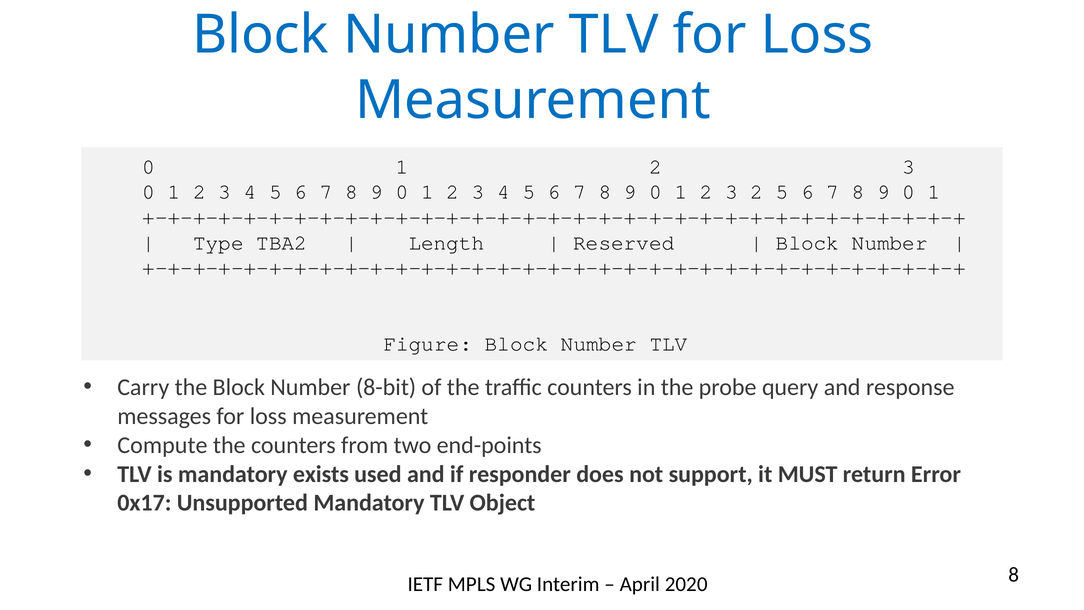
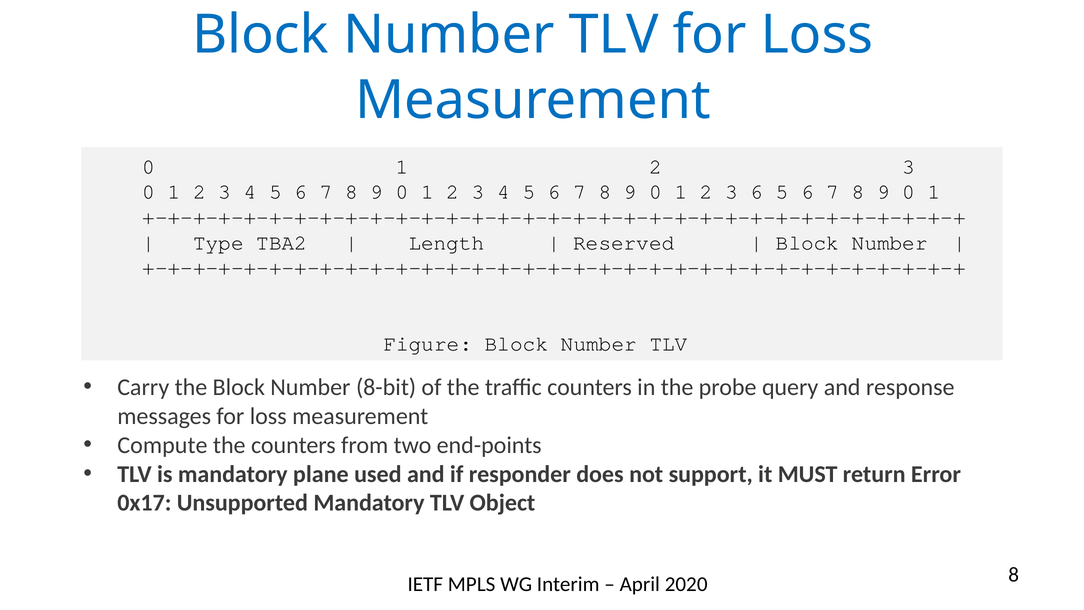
3 2: 2 -> 6 (757, 192)
exists: exists -> plane (321, 474)
